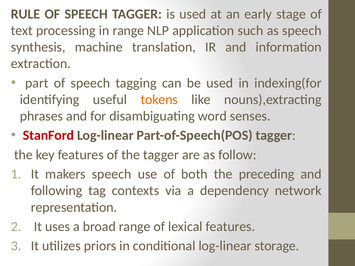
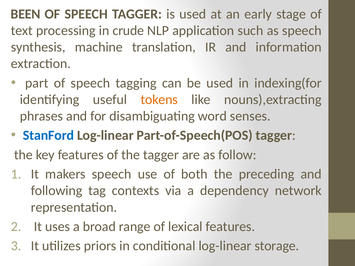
RULE: RULE -> BEEN (26, 14)
in range: range -> crude (128, 31)
StanFord colour: red -> blue (48, 136)
